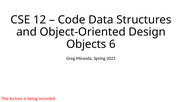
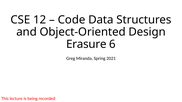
Objects: Objects -> Erasure (86, 44)
